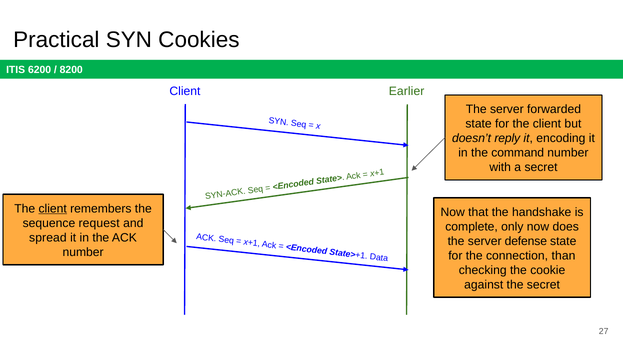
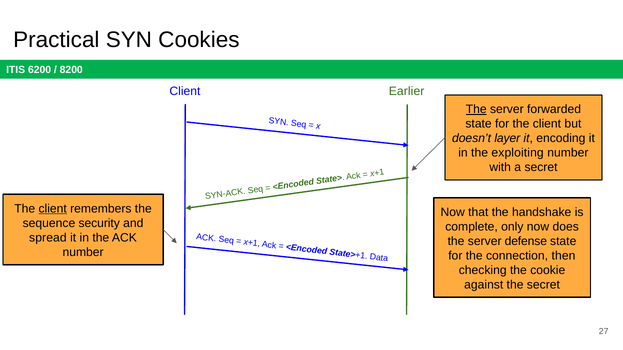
The underline: none -> present (476, 109)
reply: reply -> layer (507, 139)
command: command -> exploiting (518, 153)
request: request -> security (99, 223)
than: than -> then (564, 256)
